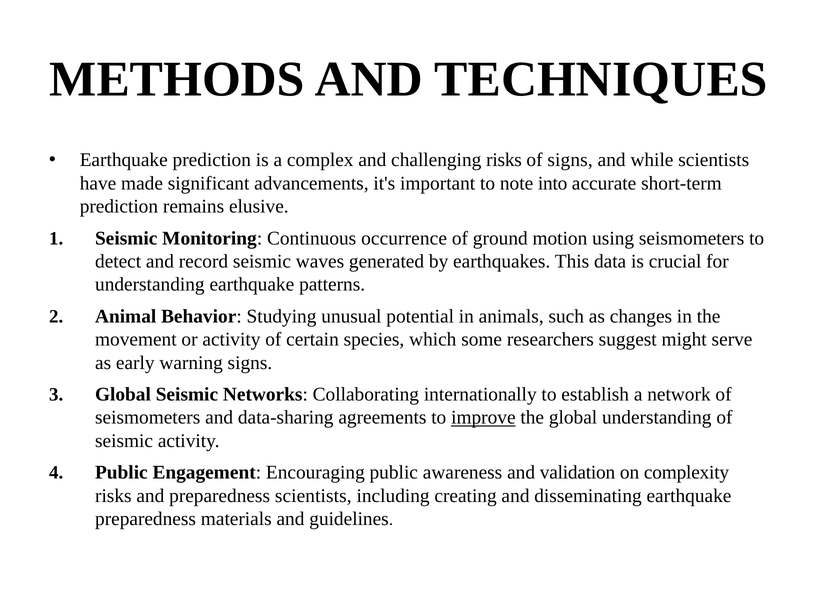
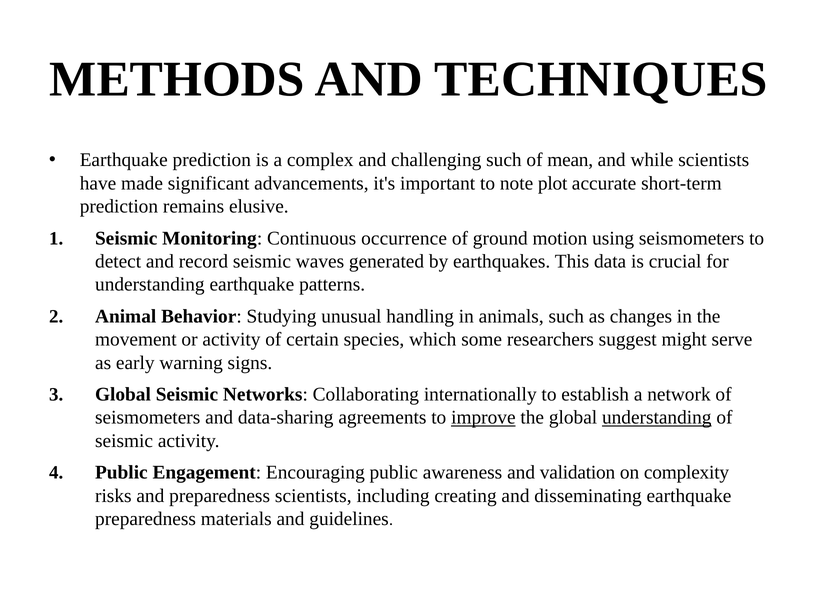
challenging risks: risks -> such (504, 160)
of signs: signs -> mean (570, 160)
into: into -> plot (553, 183)
potential: potential -> handling (420, 317)
understanding underline: none -> present (657, 418)
